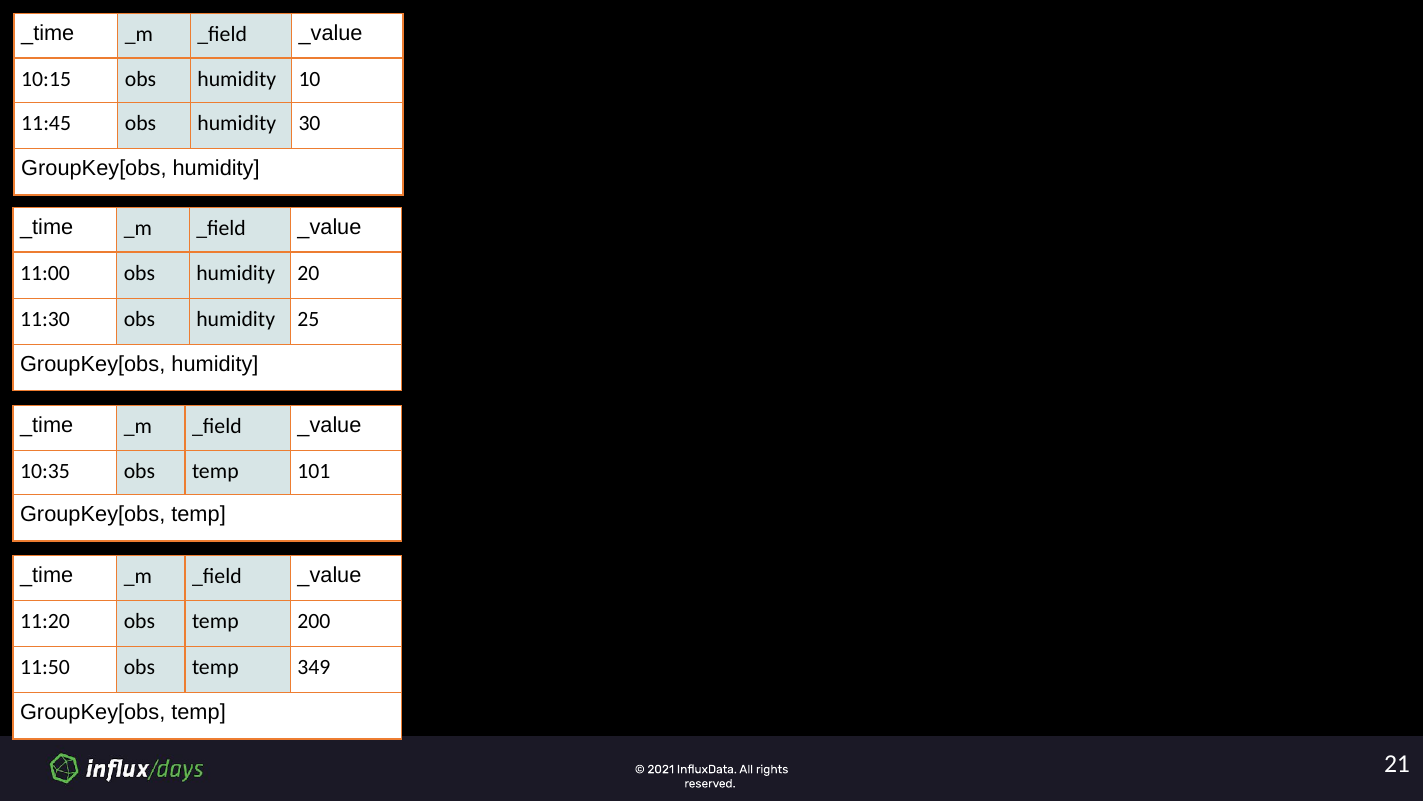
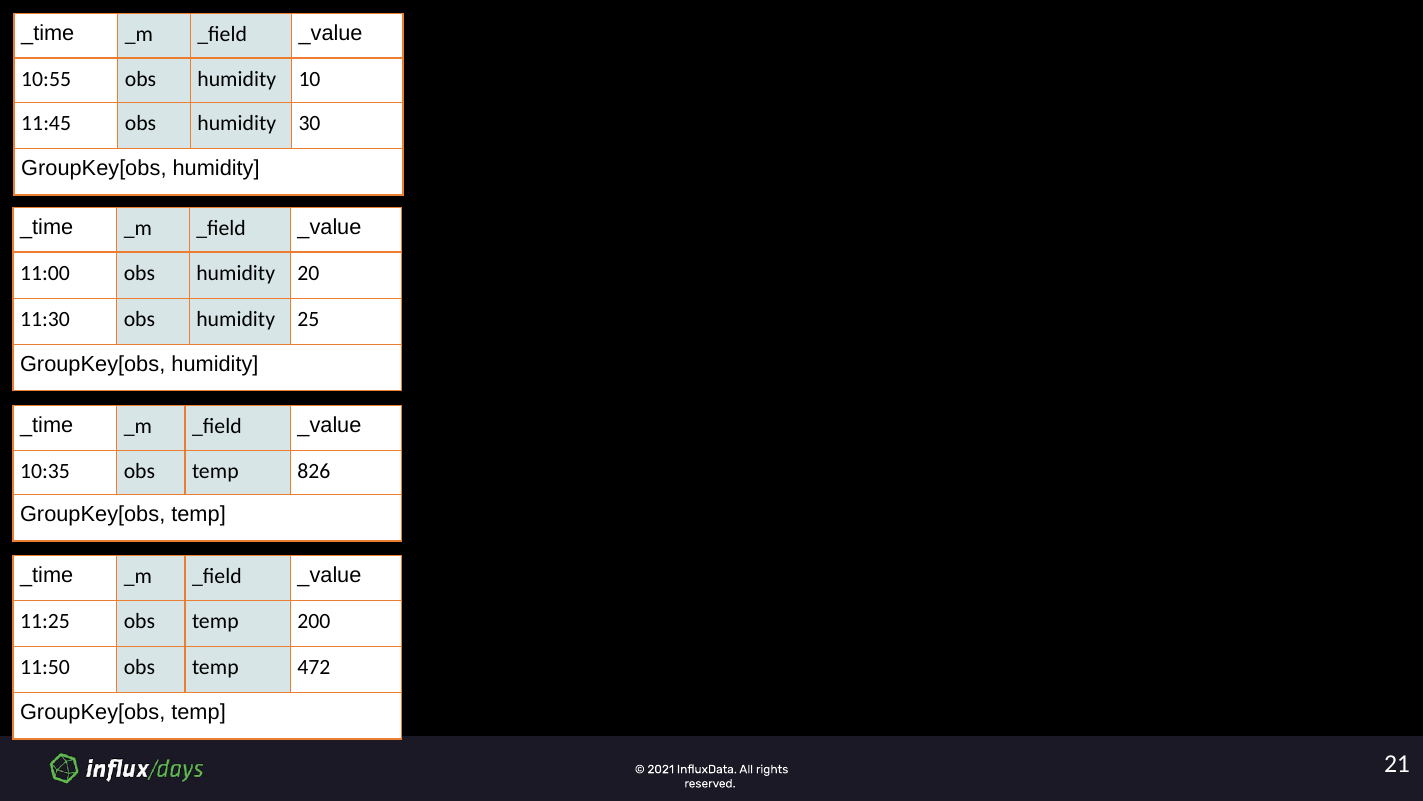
10:15: 10:15 -> 10:55 (46, 79)
101: 101 -> 826 (314, 471)
11:20: 11:20 -> 11:25 (45, 621)
349: 349 -> 472 (314, 667)
